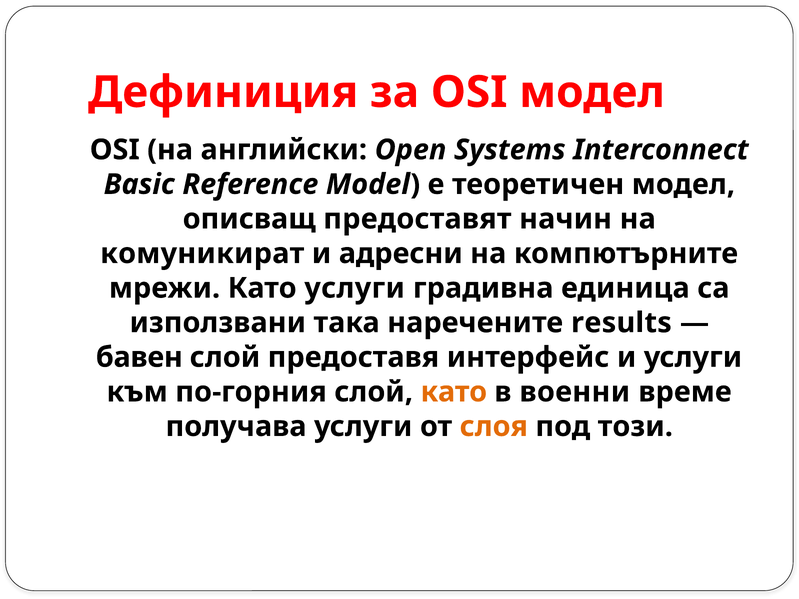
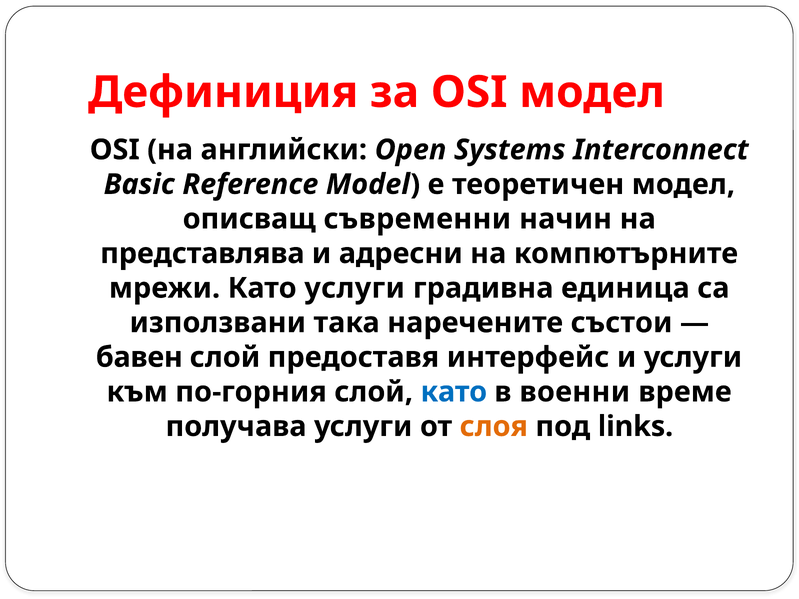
предоставят: предоставят -> съвременни (417, 219)
комуникират: комуникират -> представлява (202, 254)
results: results -> състои (622, 323)
като colour: orange -> blue (454, 392)
този: този -> links (635, 427)
